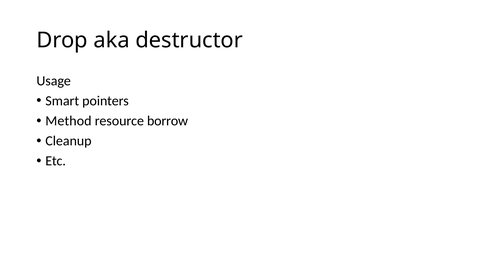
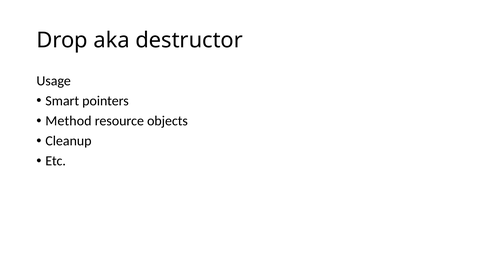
borrow: borrow -> objects (167, 121)
